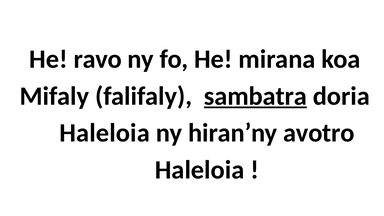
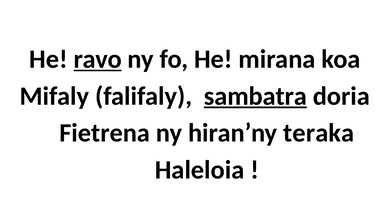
ravo underline: none -> present (98, 59)
Haleloia: Haleloia -> Fietrena (105, 133)
avotro: avotro -> teraka (319, 133)
